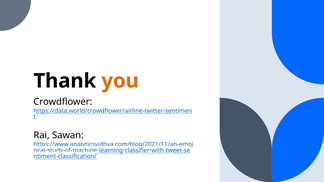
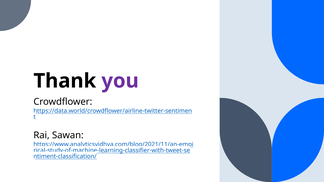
you colour: orange -> purple (120, 81)
